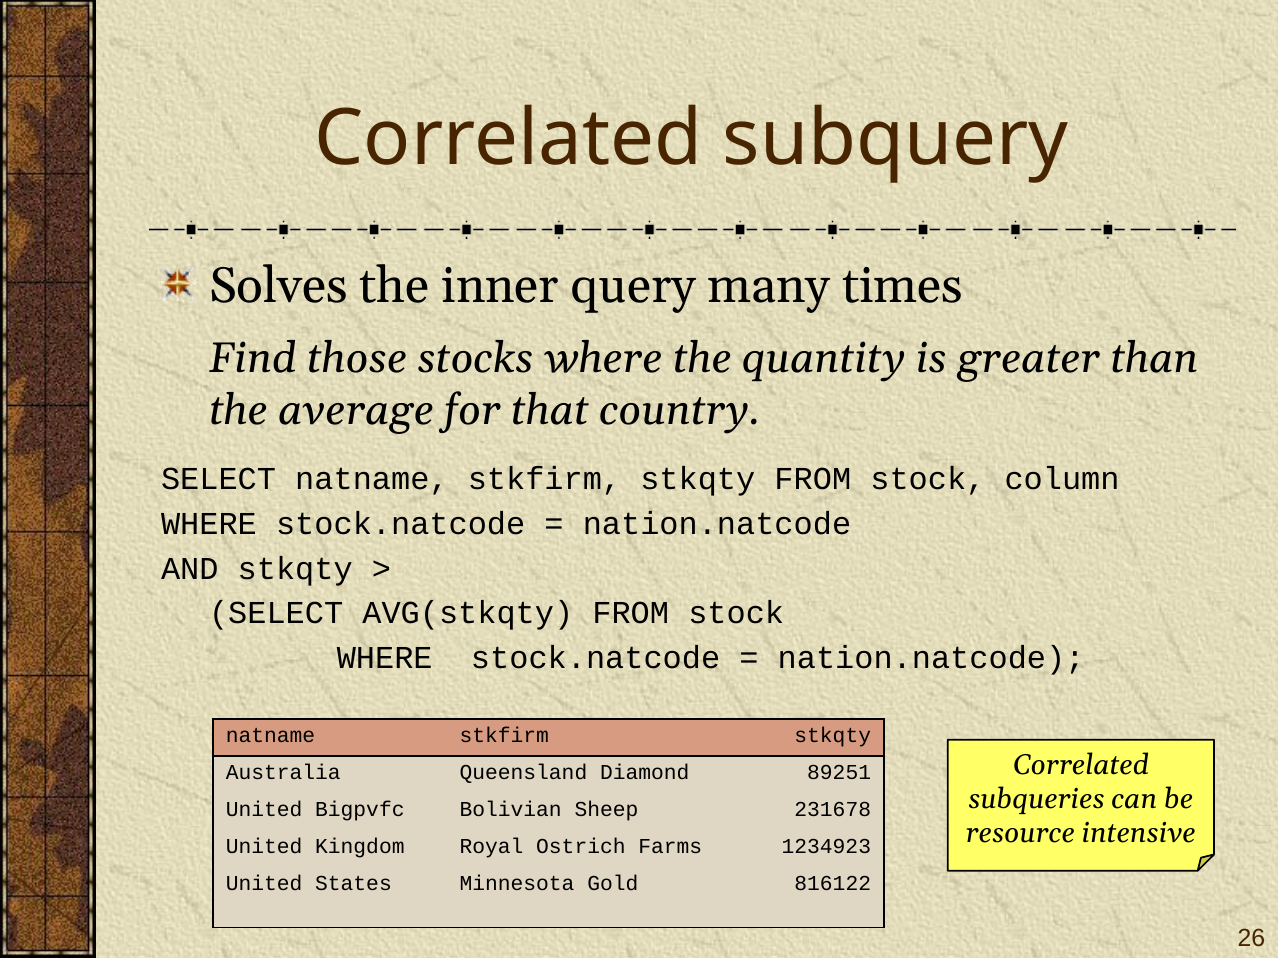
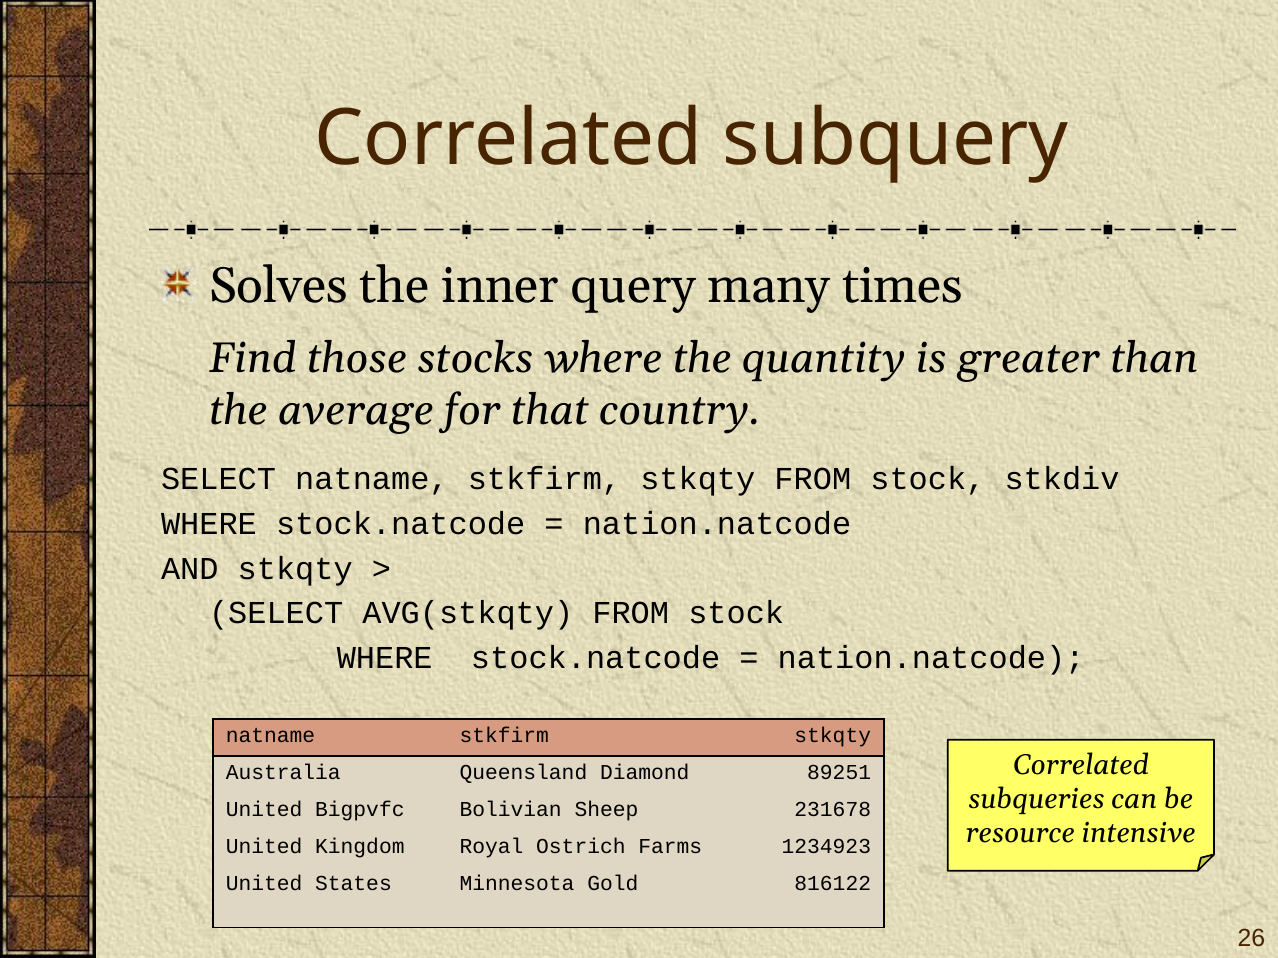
column: column -> stkdiv (1062, 480)
